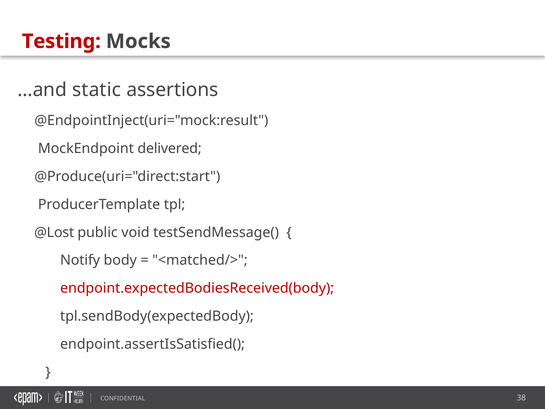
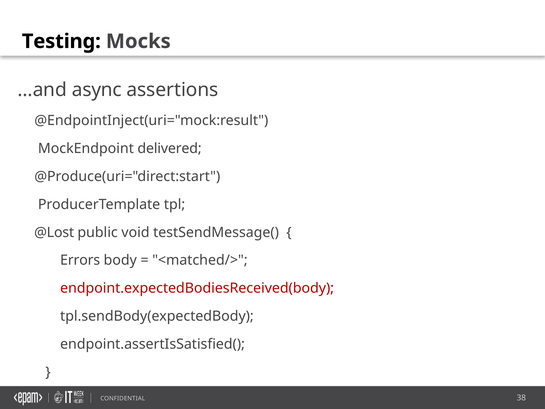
Testing colour: red -> black (61, 41)
static: static -> async (97, 90)
Notify: Notify -> Errors (80, 260)
